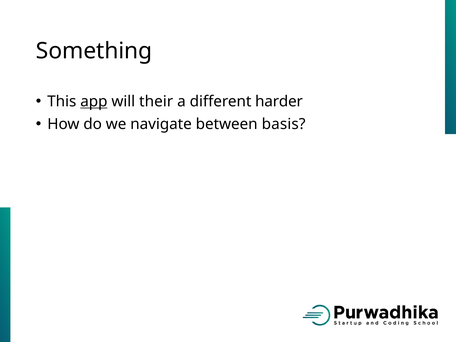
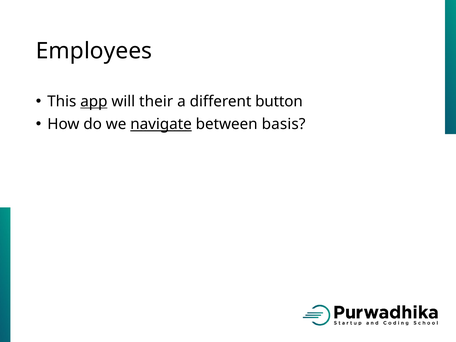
Something: Something -> Employees (94, 51)
harder: harder -> button (279, 101)
navigate underline: none -> present (161, 124)
